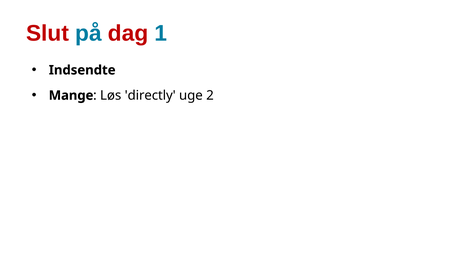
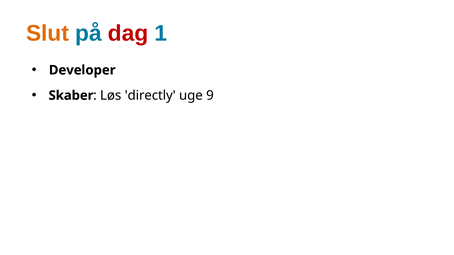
Slut colour: red -> orange (48, 33)
Indsendte: Indsendte -> Developer (82, 70)
Mange: Mange -> Skaber (71, 96)
2: 2 -> 9 (210, 96)
